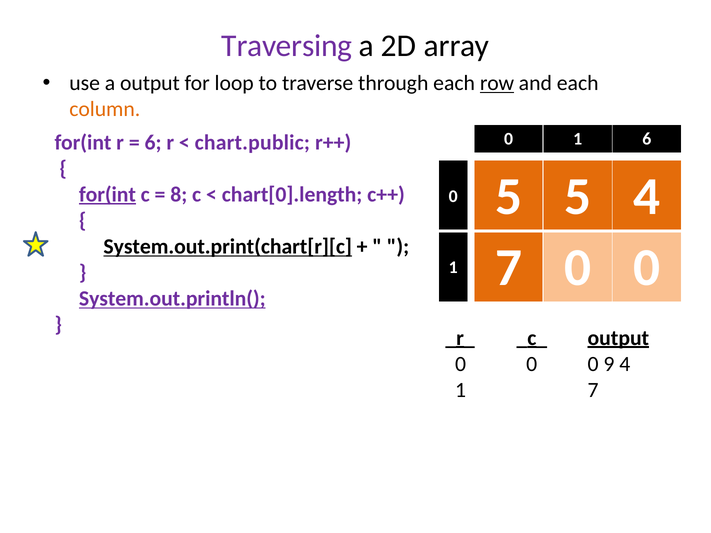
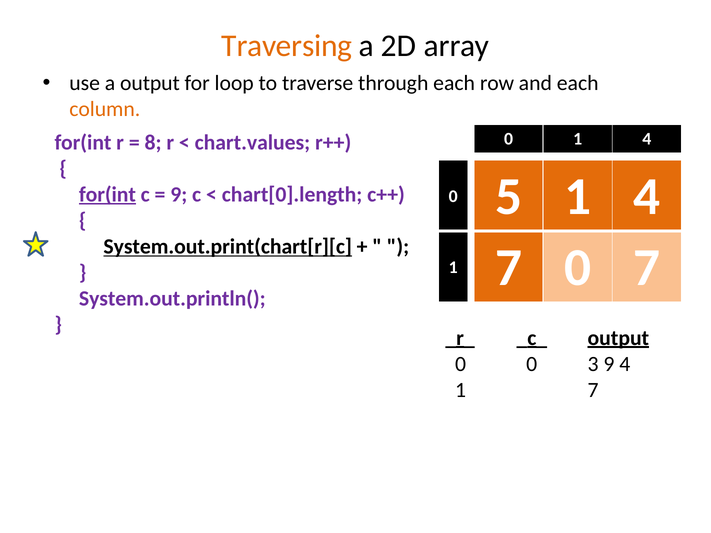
Traversing colour: purple -> orange (287, 46)
row underline: present -> none (497, 83)
0 1 6: 6 -> 4 (647, 139)
6: 6 -> 8 (153, 142)
chart.public: chart.public -> chart.values (252, 142)
5 5: 5 -> 1 (578, 197)
8: 8 -> 9 (179, 195)
7 0 0: 0 -> 7 (647, 268)
System.out.println( underline: present -> none (172, 299)
0 0 0: 0 -> 3 (593, 364)
